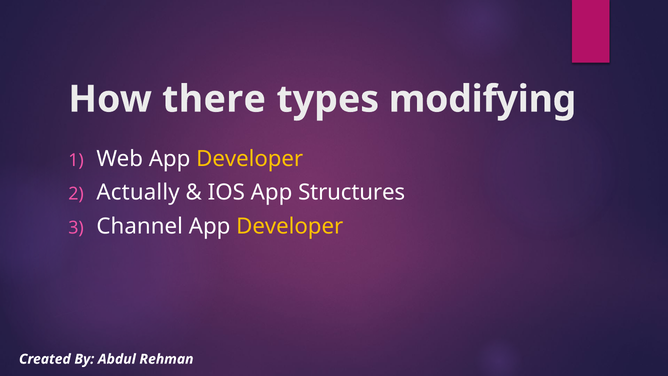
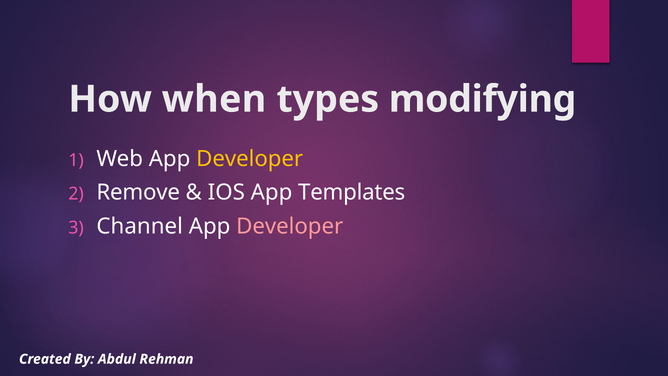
there: there -> when (214, 99)
Actually: Actually -> Remove (138, 192)
Structures: Structures -> Templates (352, 192)
Developer colour: yellow -> pink (290, 226)
